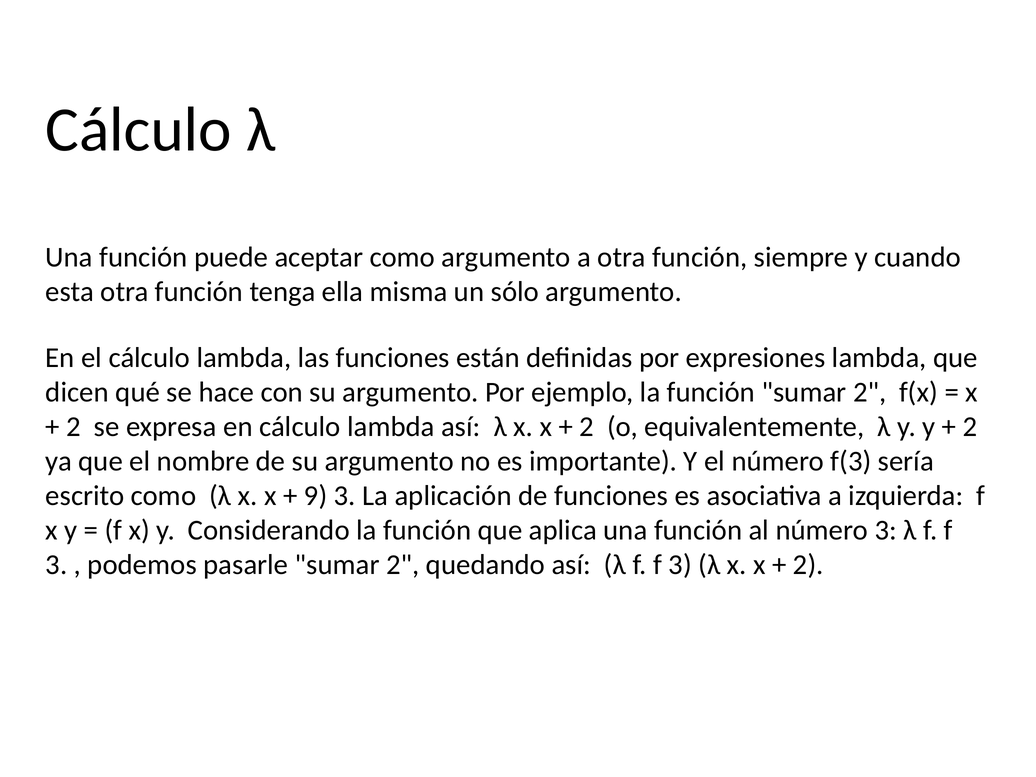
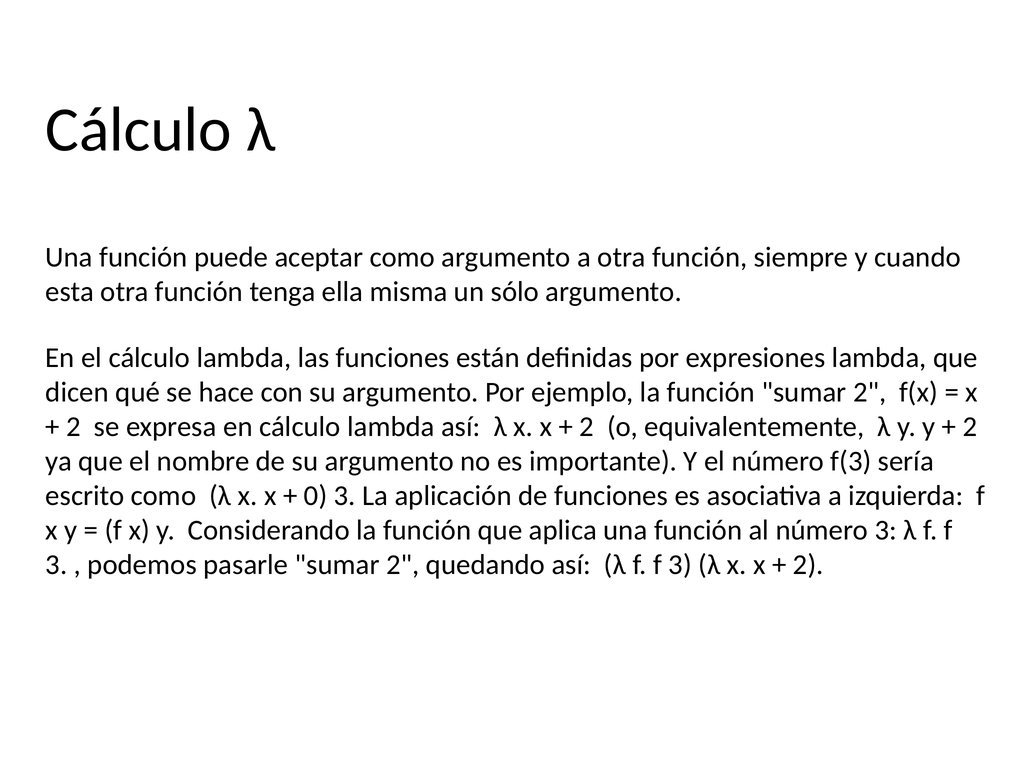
9: 9 -> 0 (316, 496)
